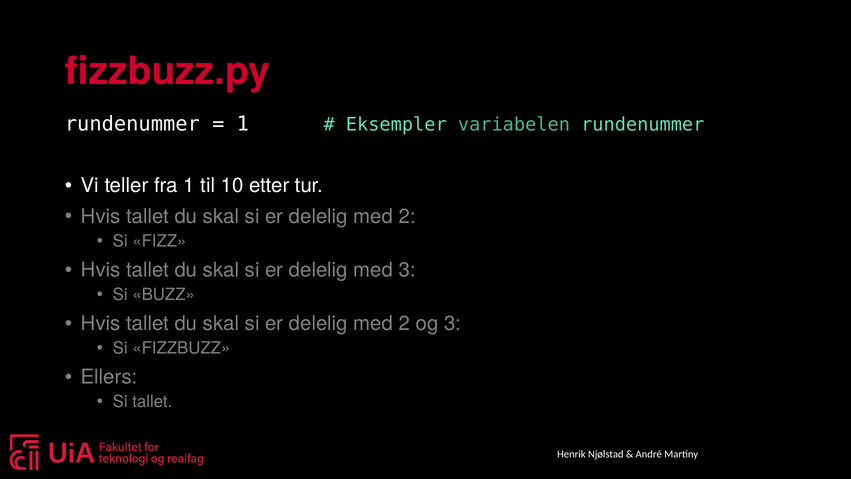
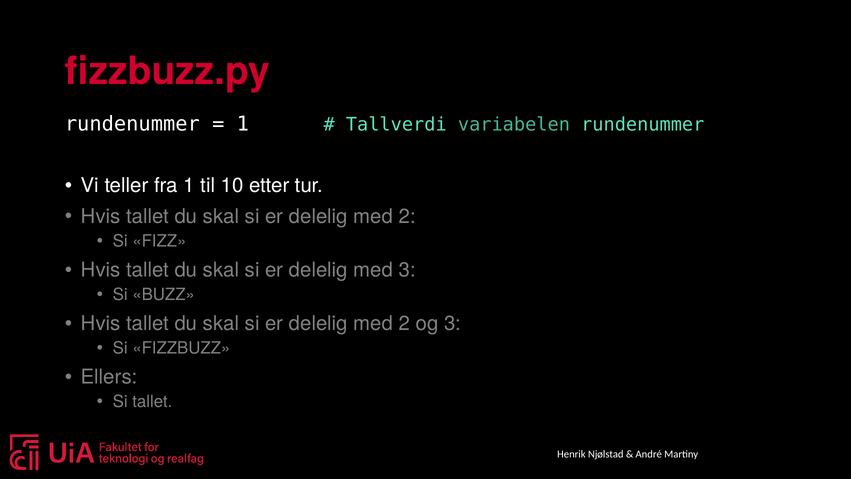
Eksempler: Eksempler -> Tallverdi (396, 124)
